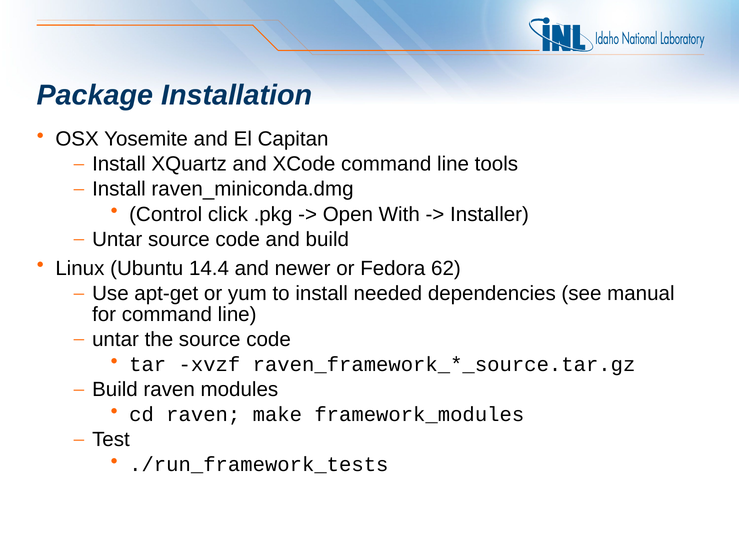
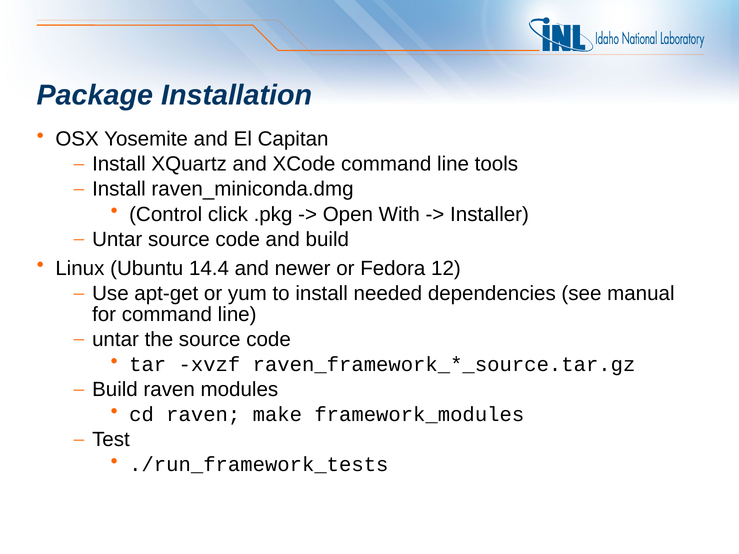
62: 62 -> 12 (446, 269)
